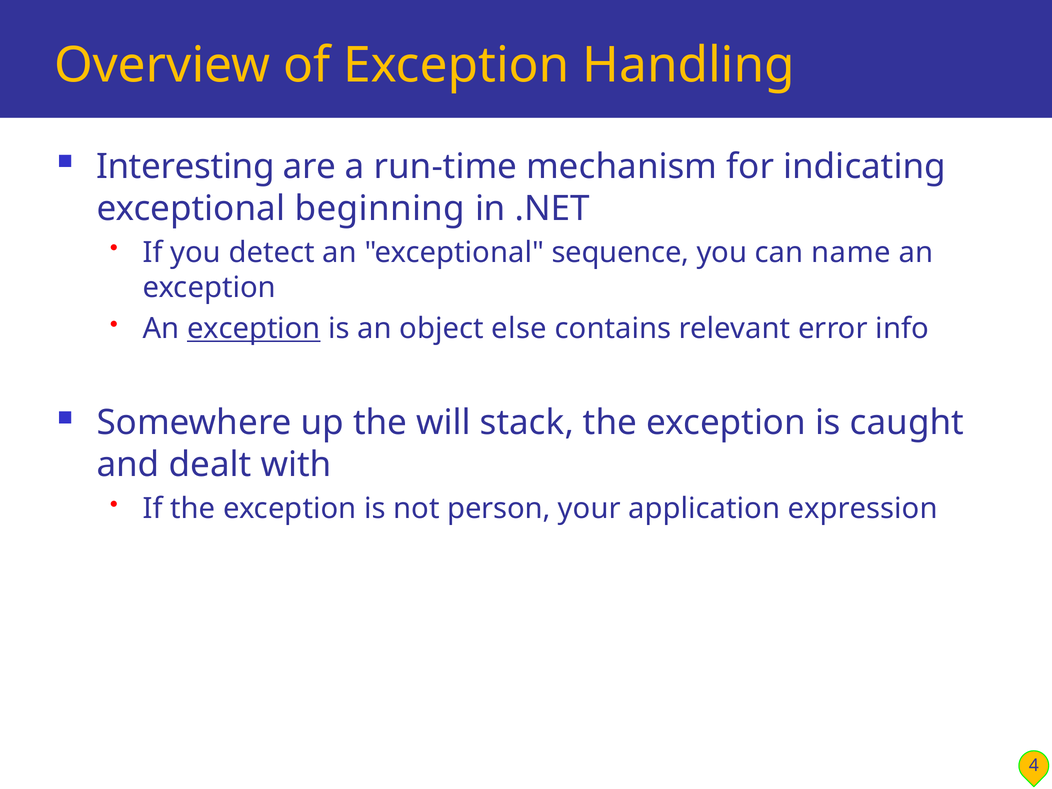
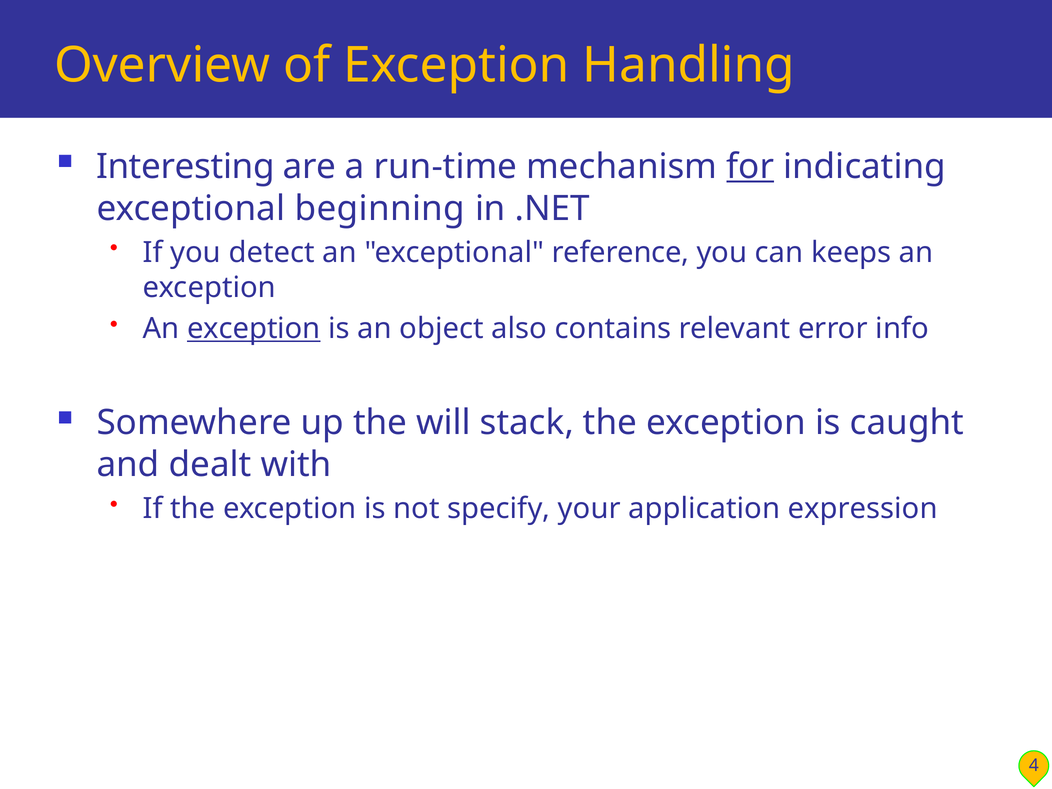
for underline: none -> present (750, 166)
sequence: sequence -> reference (620, 253)
name: name -> keeps (851, 253)
else: else -> also (519, 329)
person: person -> specify (499, 509)
